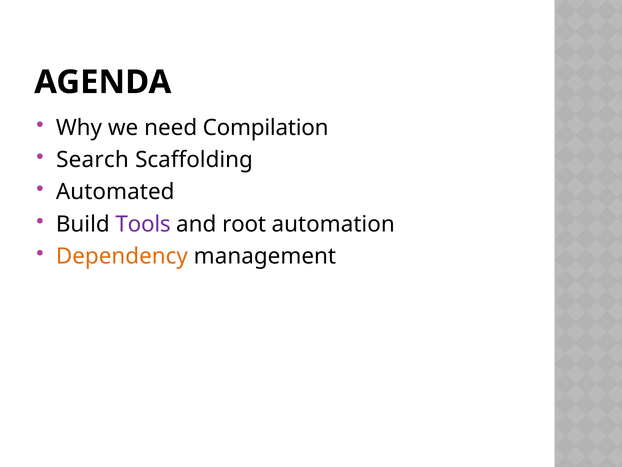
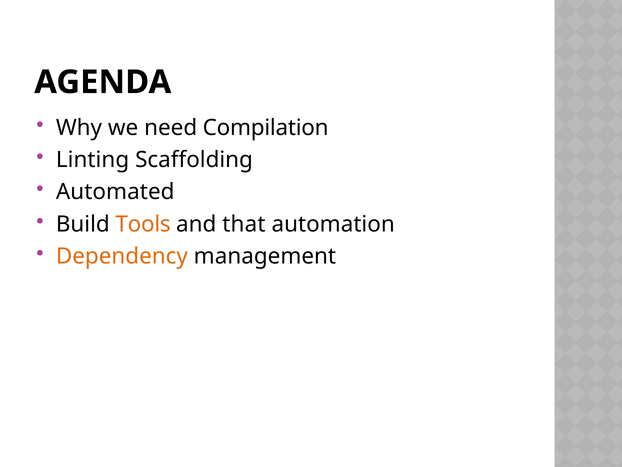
Search: Search -> Linting (93, 160)
Tools colour: purple -> orange (143, 224)
root: root -> that (244, 224)
